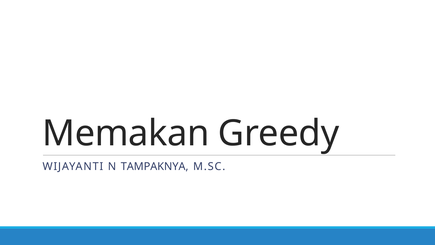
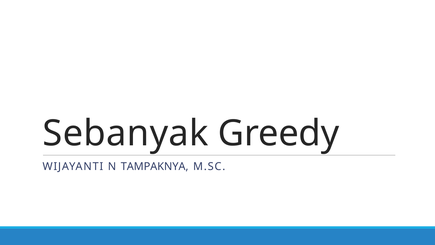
Memakan: Memakan -> Sebanyak (126, 133)
